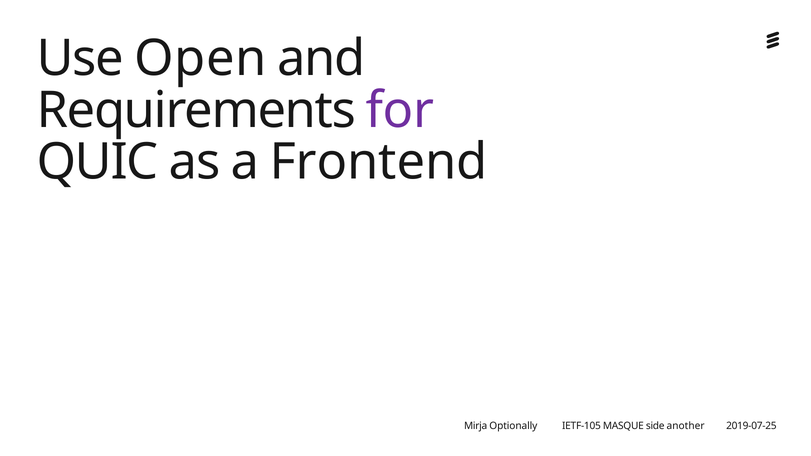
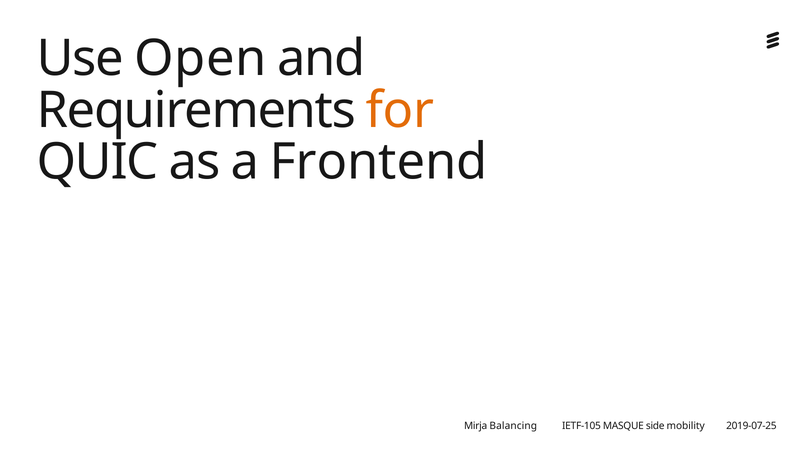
for colour: purple -> orange (400, 110)
Optionally: Optionally -> Balancing (513, 426)
another: another -> mobility (686, 426)
